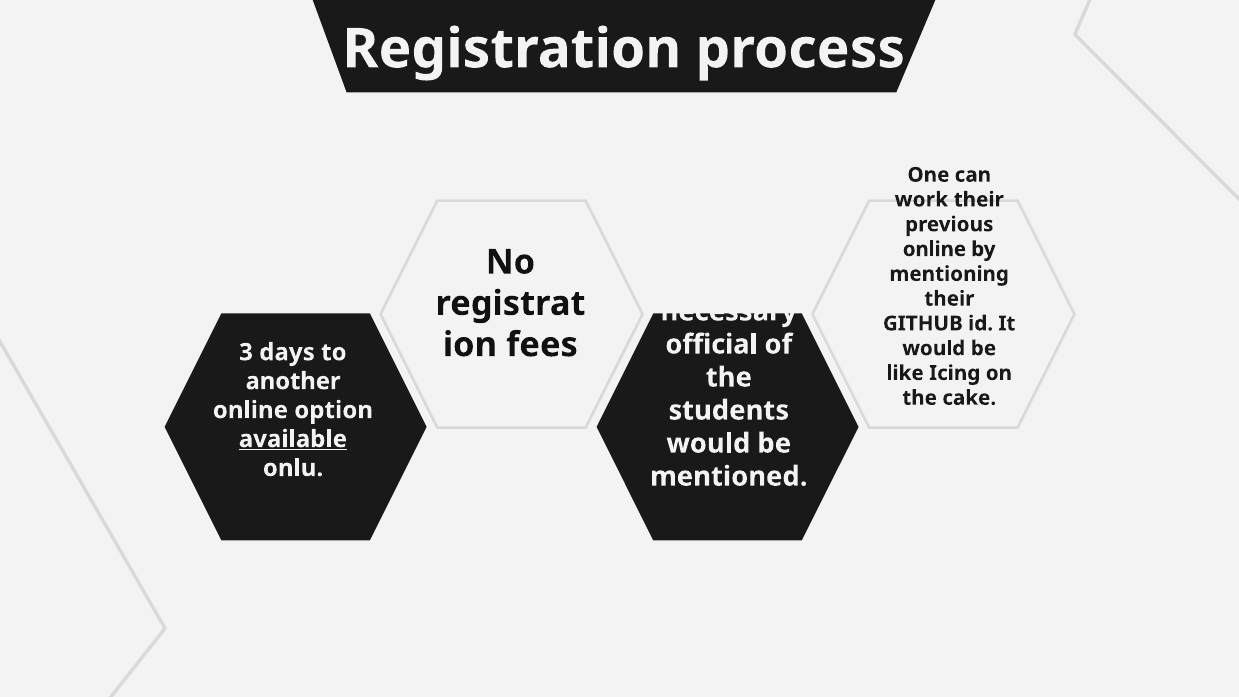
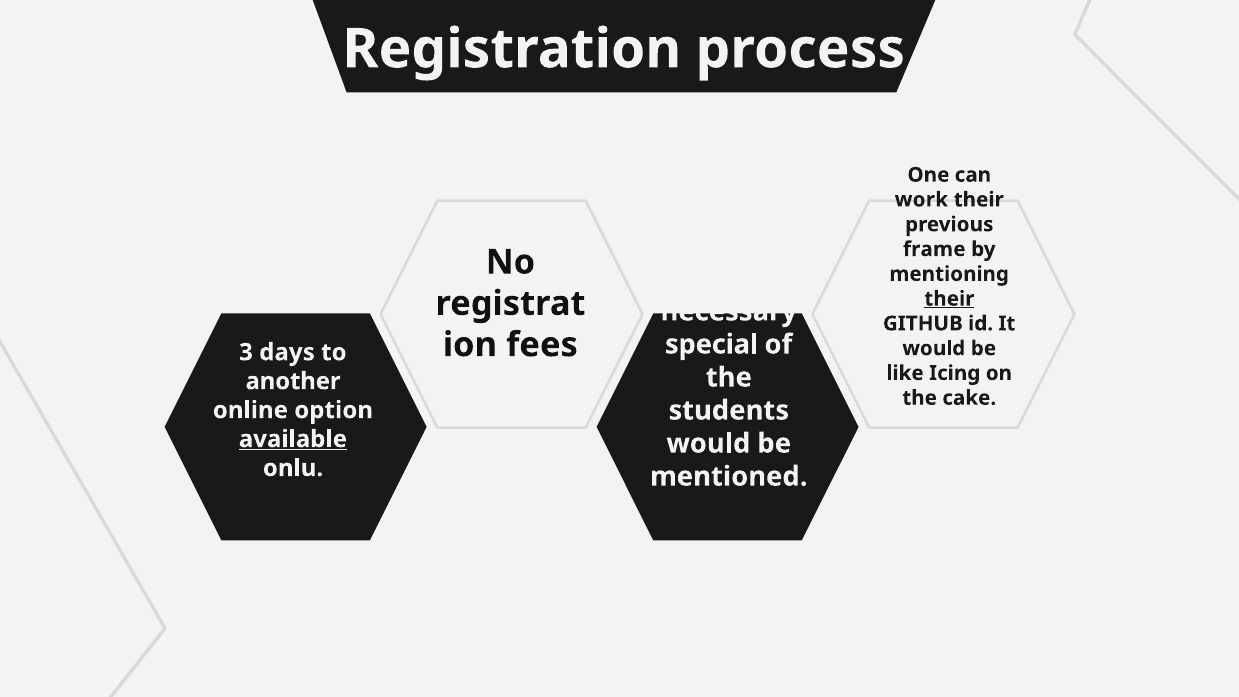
online: online -> frame (934, 249)
their underline: none -> present (949, 299)
official: official -> special (711, 344)
